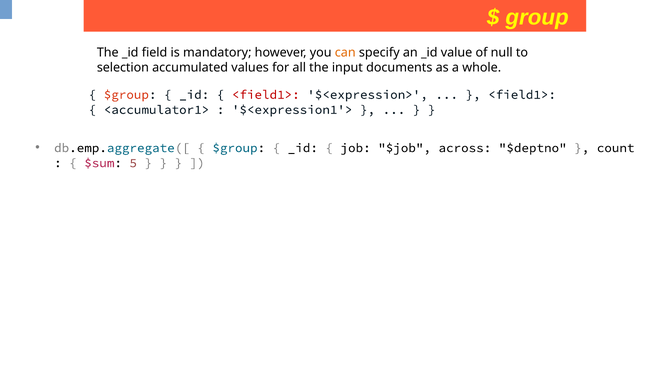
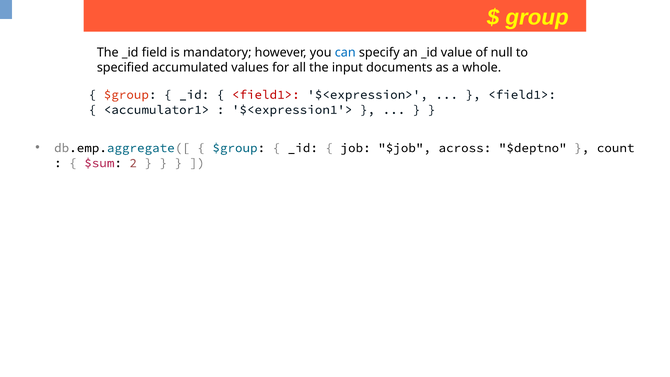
can colour: orange -> blue (345, 53)
selection: selection -> specified (123, 68)
5: 5 -> 2 (133, 163)
